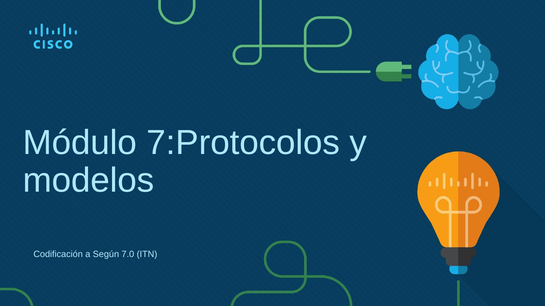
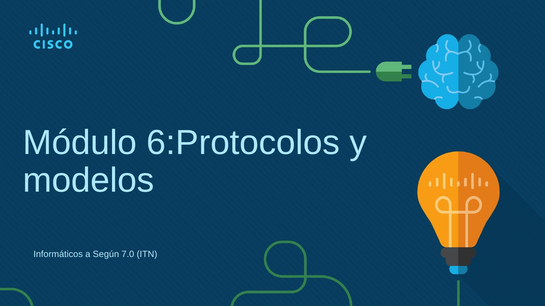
7:Protocolos: 7:Protocolos -> 6:Protocolos (243, 143)
Codificación: Codificación -> Informáticos (58, 255)
